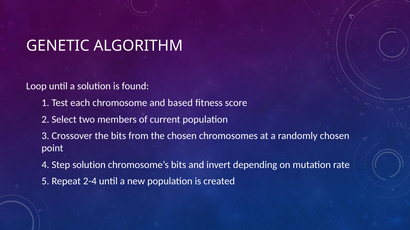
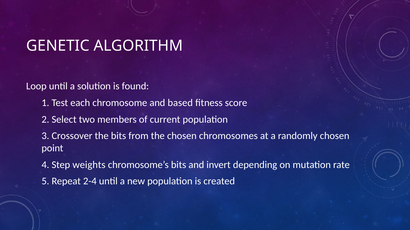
Step solution: solution -> weights (89, 165)
